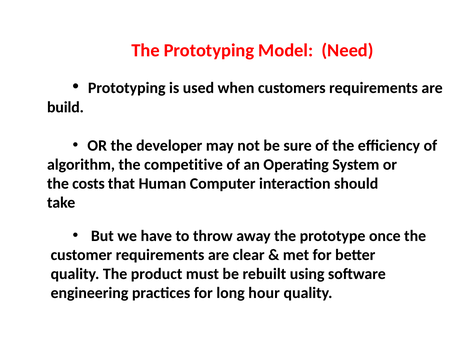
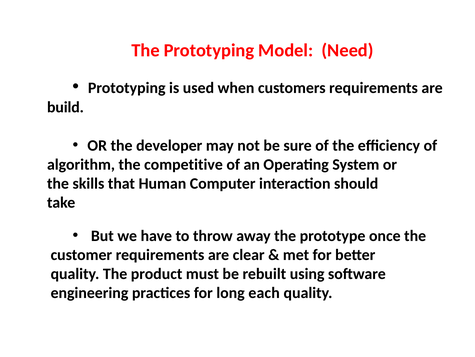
costs: costs -> skills (88, 183)
hour: hour -> each (264, 292)
